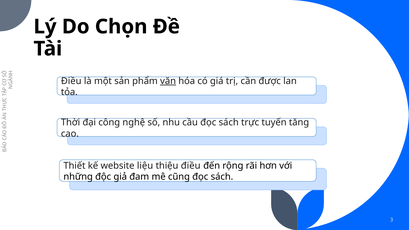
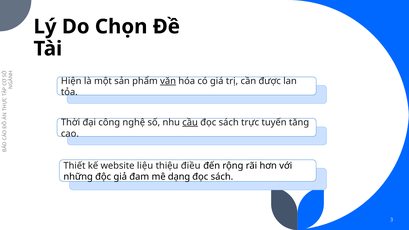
Điều: Điều -> Hiện (71, 81)
cầu underline: none -> present (190, 122)
cũng: cũng -> dạng (179, 177)
